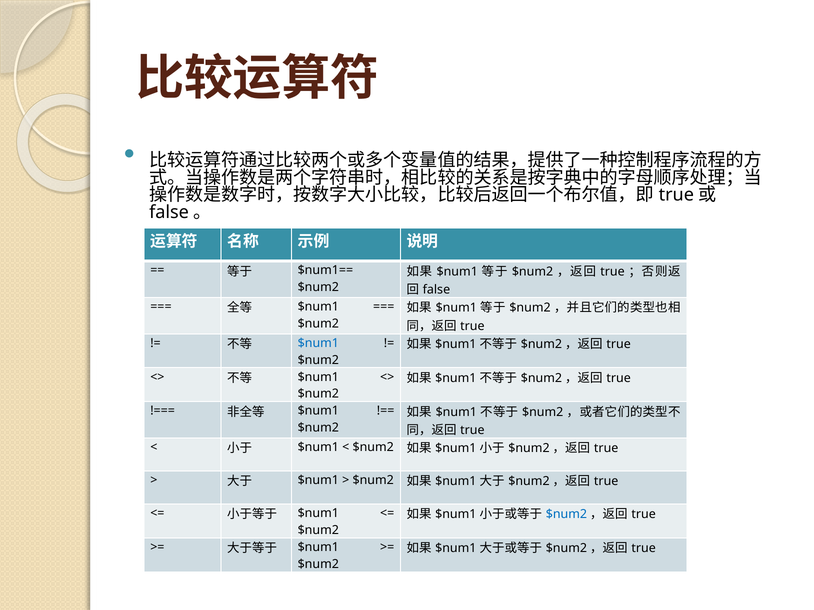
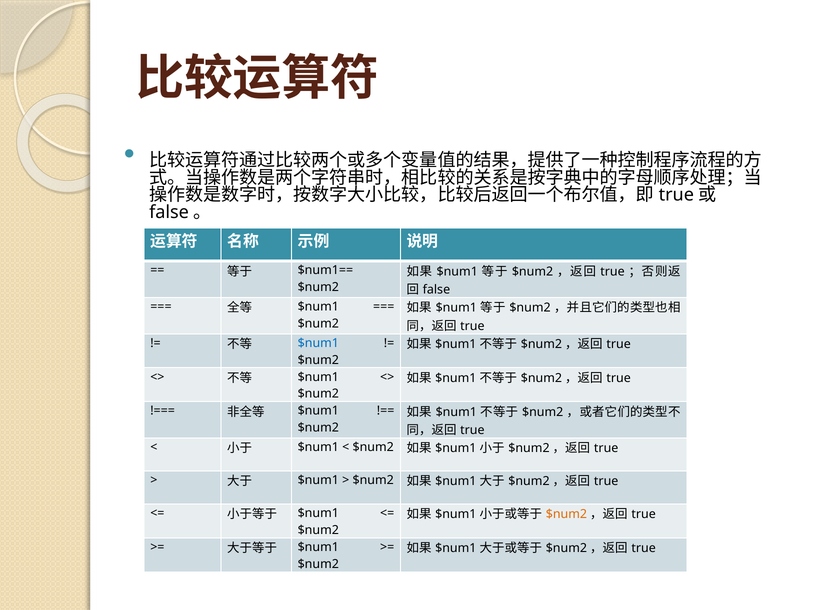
$num2 colour: blue -> orange (566, 515)
